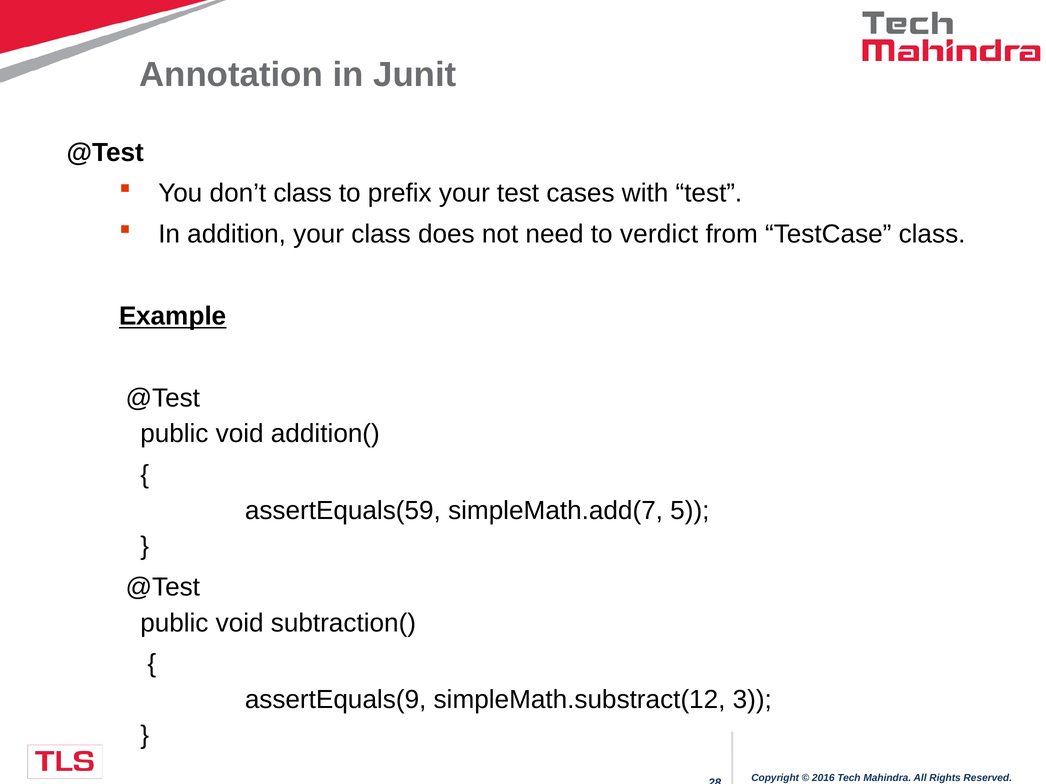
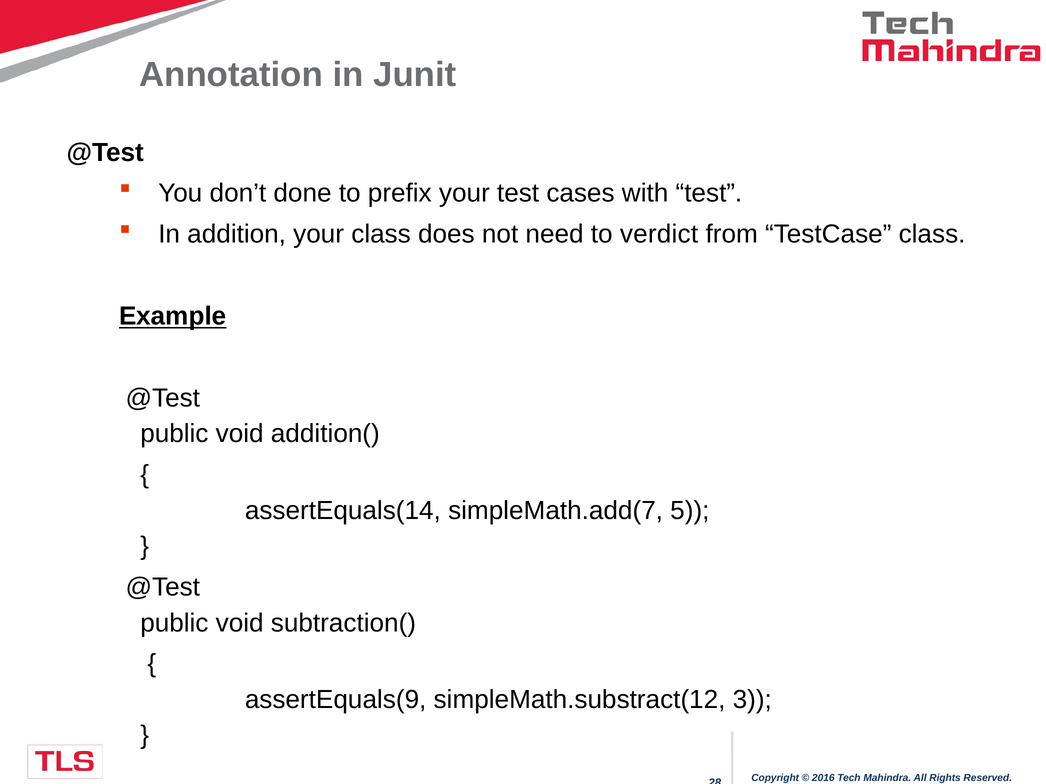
don’t class: class -> done (303, 193)
assertEquals(59: assertEquals(59 -> assertEquals(14 (343, 511)
